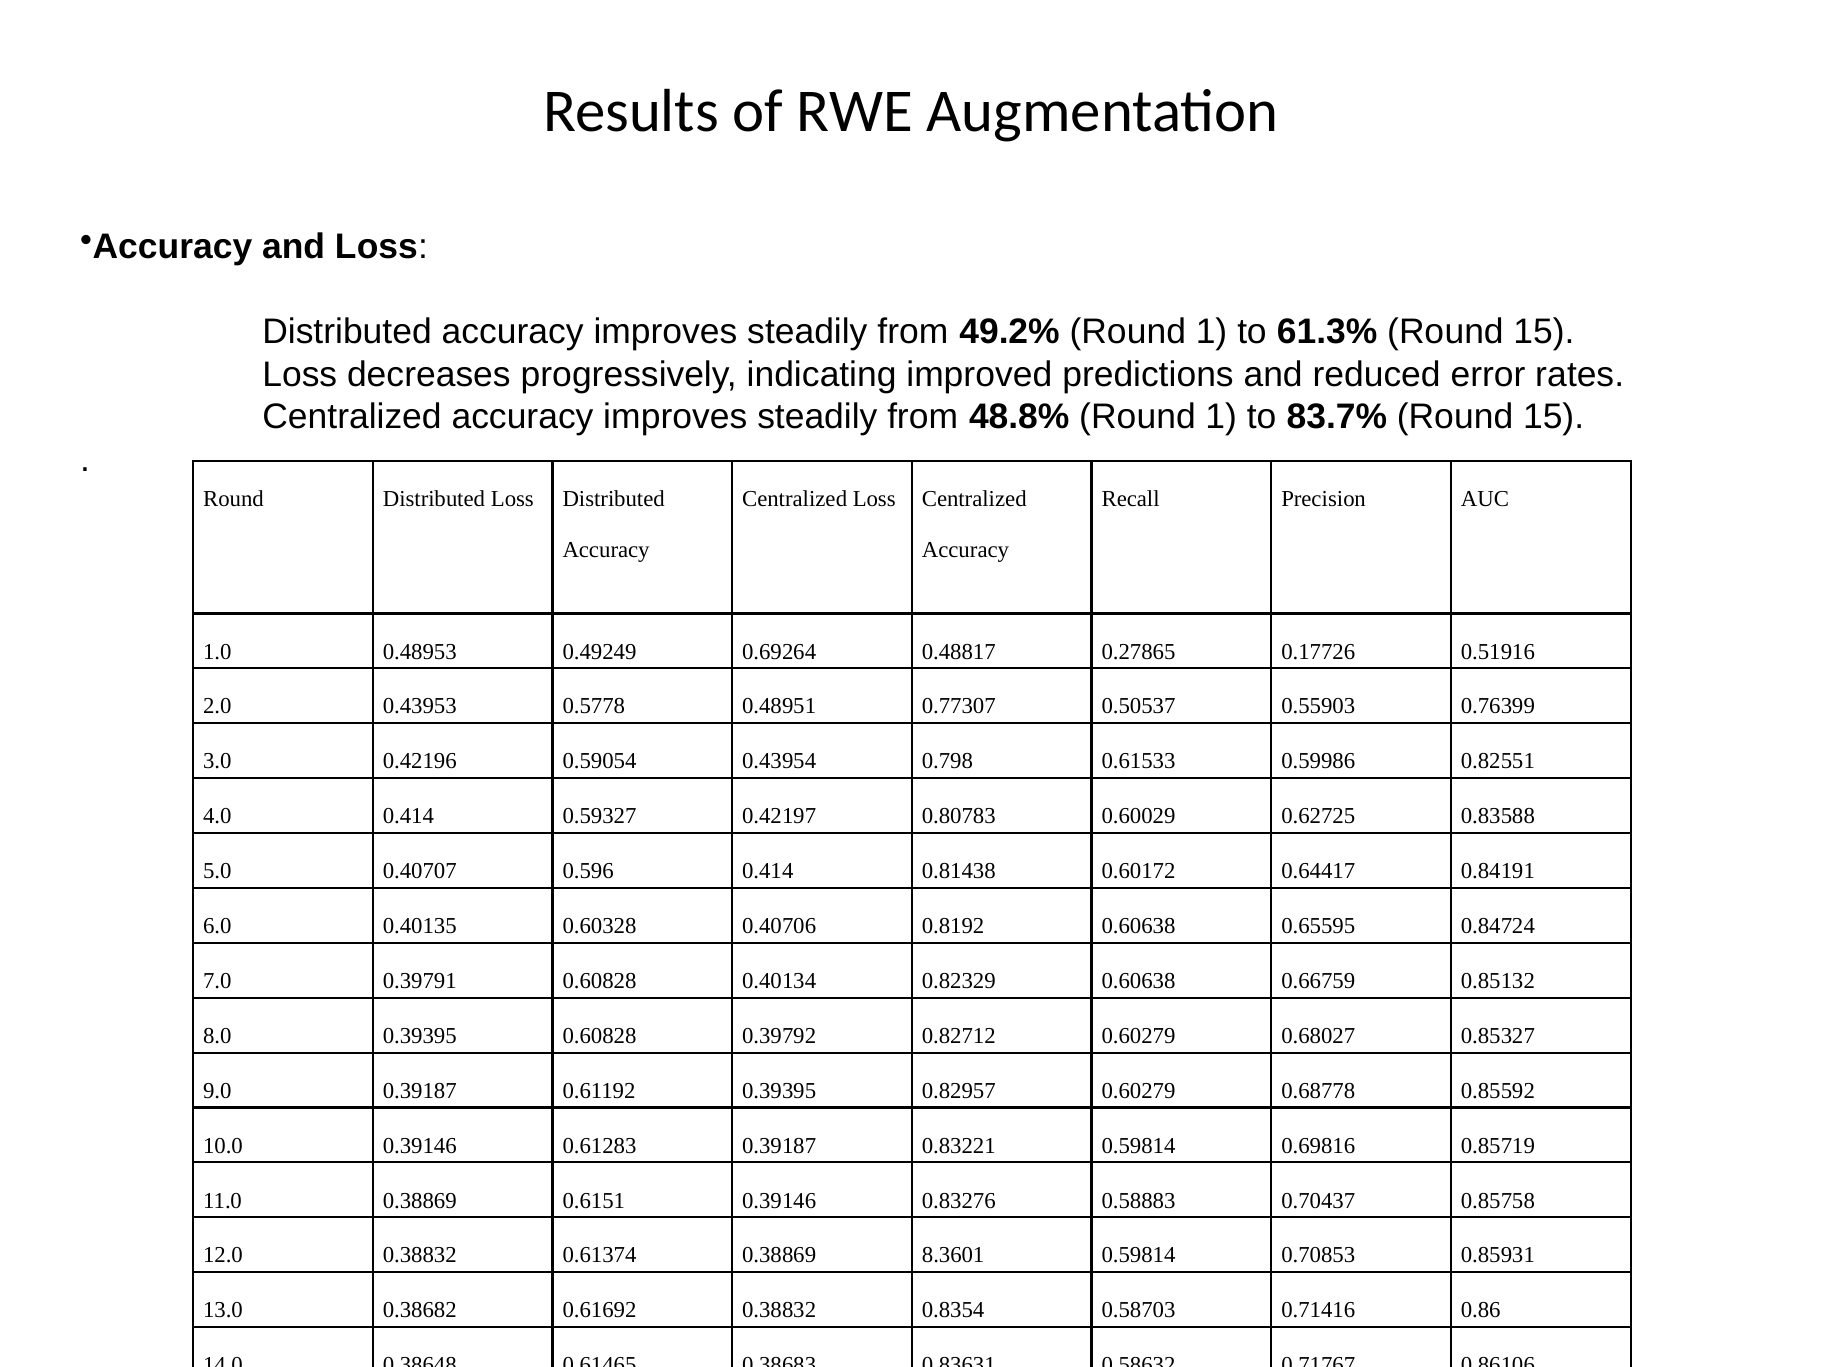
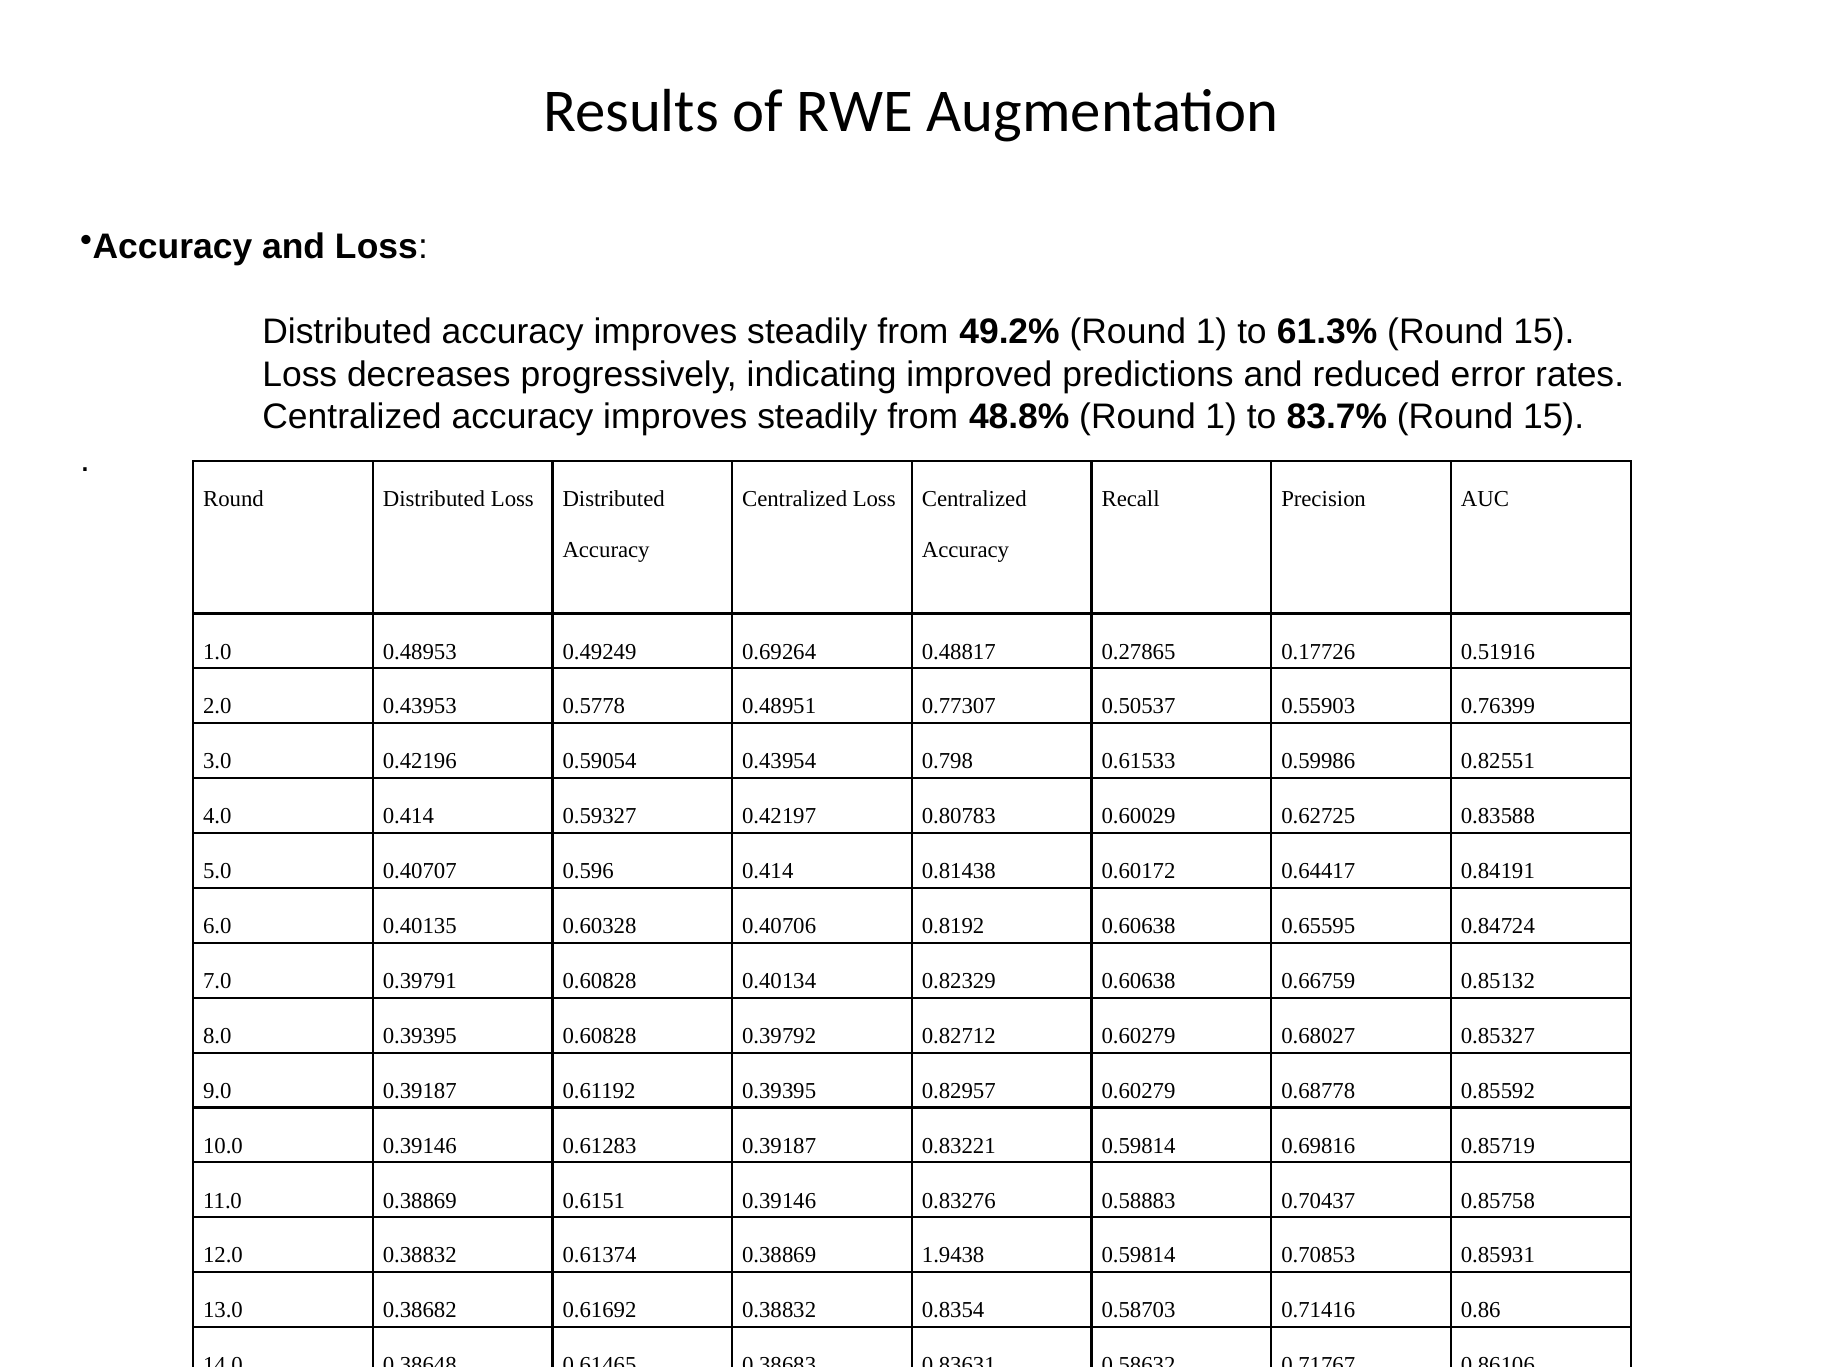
8.3601: 8.3601 -> 1.9438 (953, 1255)
